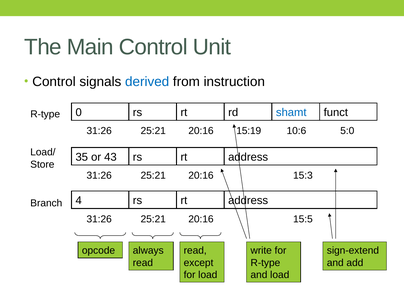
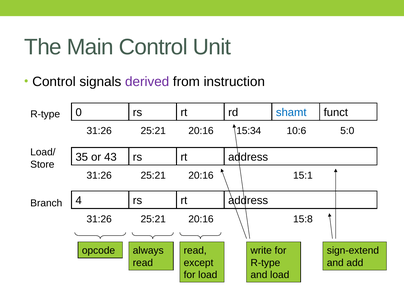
derived colour: blue -> purple (147, 82)
15:19: 15:19 -> 15:34 (249, 131)
15:3: 15:3 -> 15:1 (303, 176)
15:5: 15:5 -> 15:8 (303, 219)
